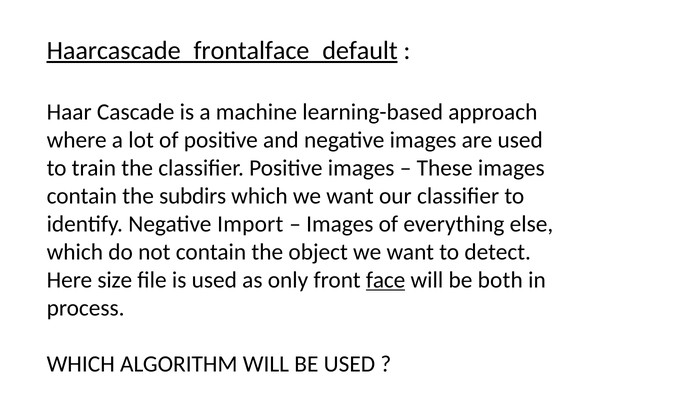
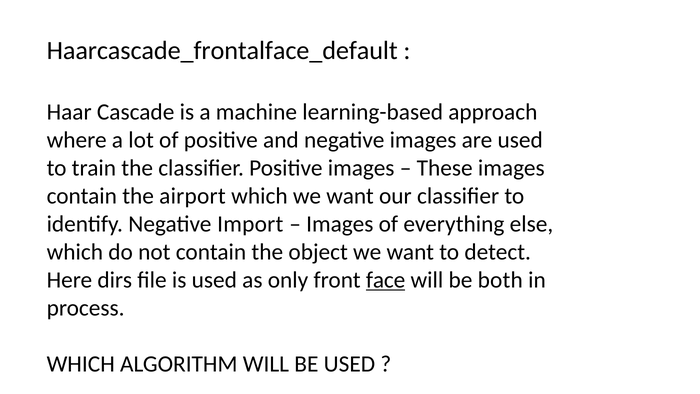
Haarcascade_frontalface_default underline: present -> none (222, 51)
subdirs: subdirs -> airport (192, 196)
size: size -> dirs (115, 280)
